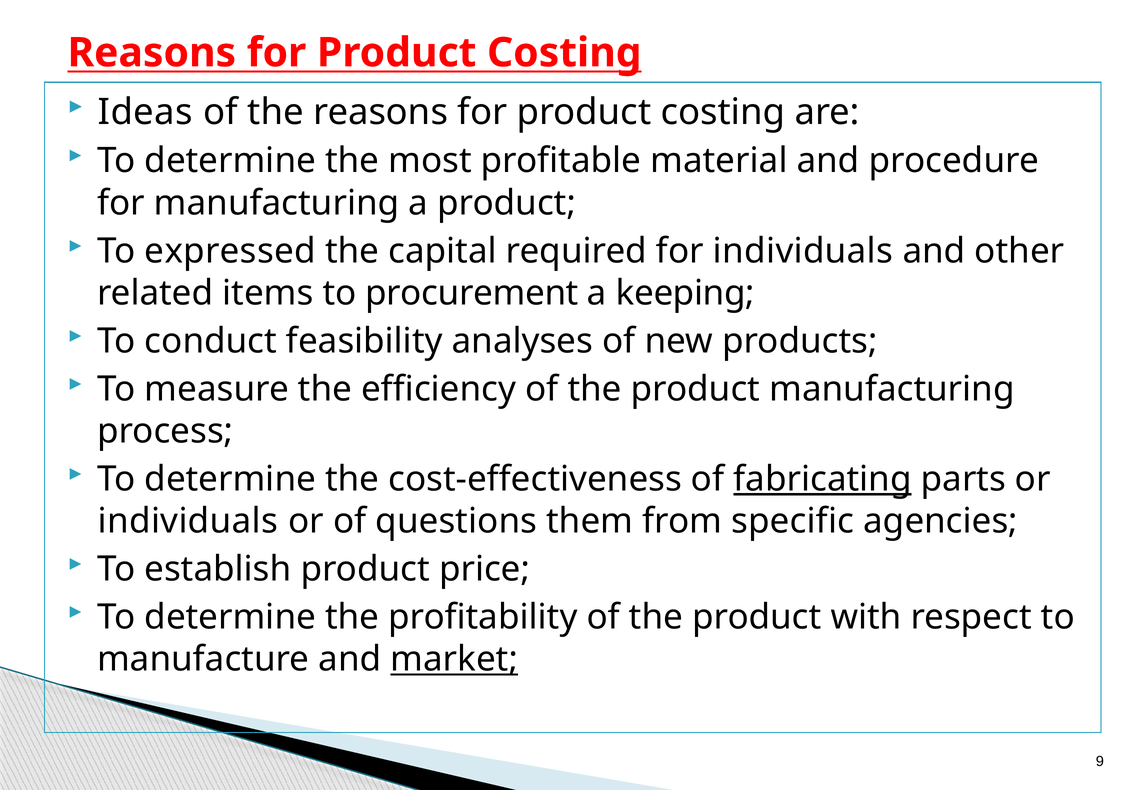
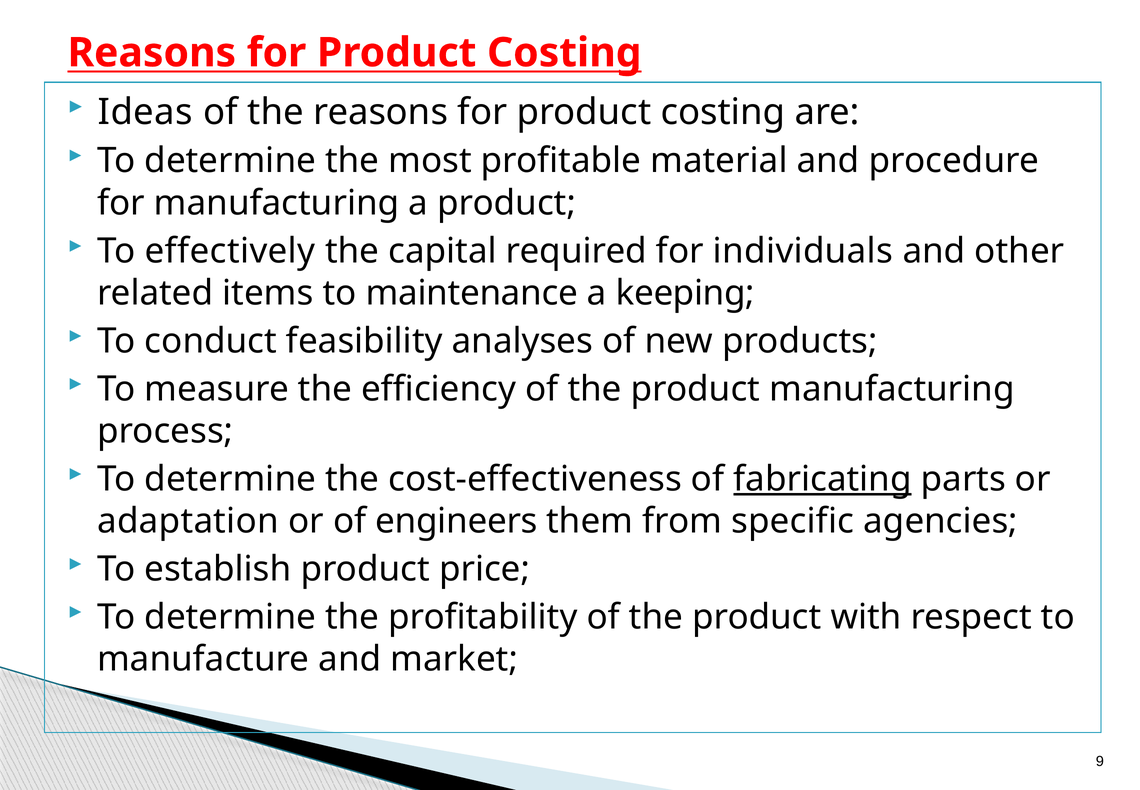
expressed: expressed -> effectively (230, 251)
procurement: procurement -> maintenance (472, 293)
individuals: individuals -> adaptation (188, 521)
questions: questions -> engineers (456, 521)
market underline: present -> none (454, 659)
